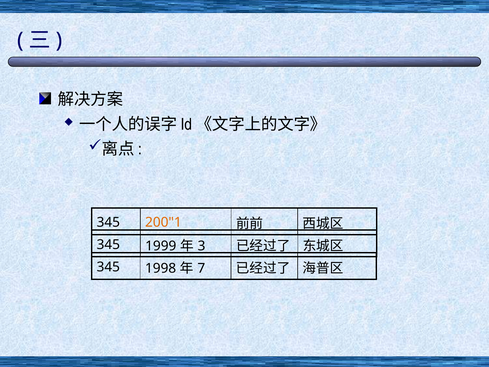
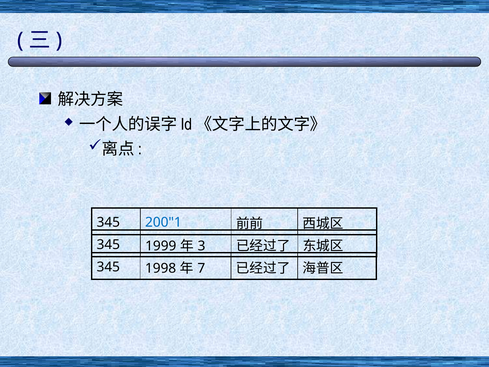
200"1 colour: orange -> blue (163, 222)
